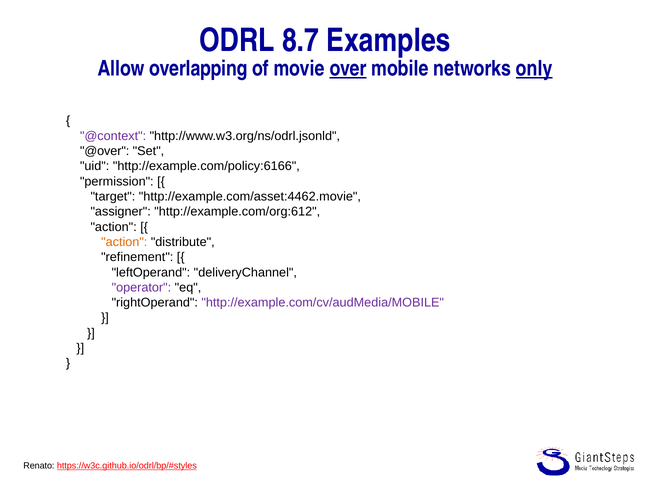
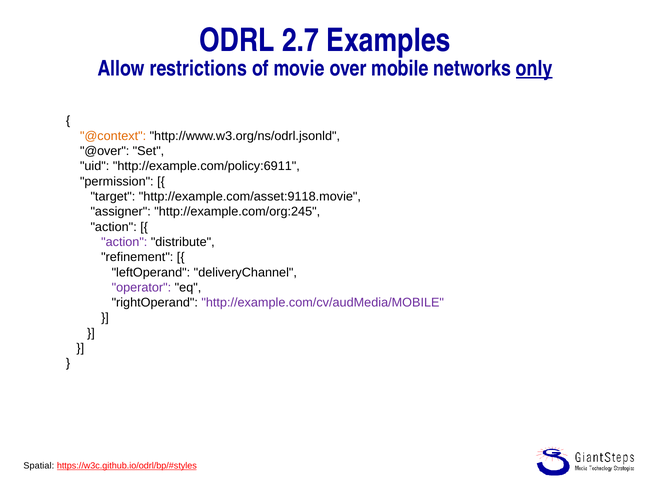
8.7: 8.7 -> 2.7 (301, 41)
overlapping: overlapping -> restrictions (198, 69)
over underline: present -> none (348, 69)
@context colour: purple -> orange (113, 136)
http://example.com/policy:6166: http://example.com/policy:6166 -> http://example.com/policy:6911 (206, 166)
http://example.com/asset:4462.movie: http://example.com/asset:4462.movie -> http://example.com/asset:9118.movie (250, 197)
http://example.com/org:612: http://example.com/org:612 -> http://example.com/org:245 (237, 212)
action colour: orange -> purple (124, 242)
Renato: Renato -> Spatial (39, 466)
